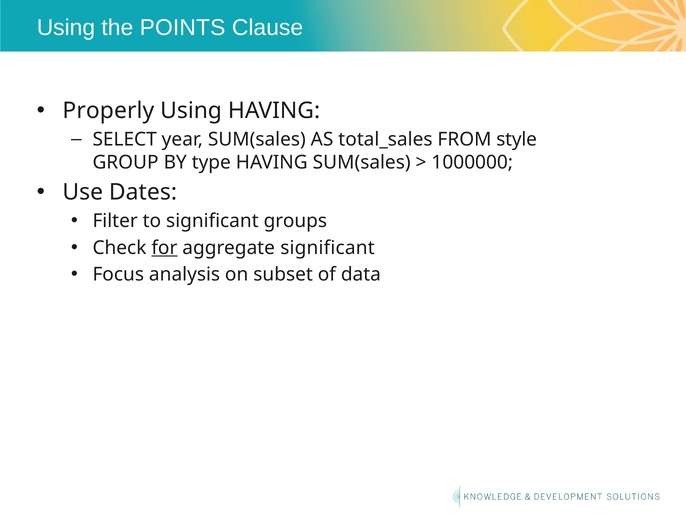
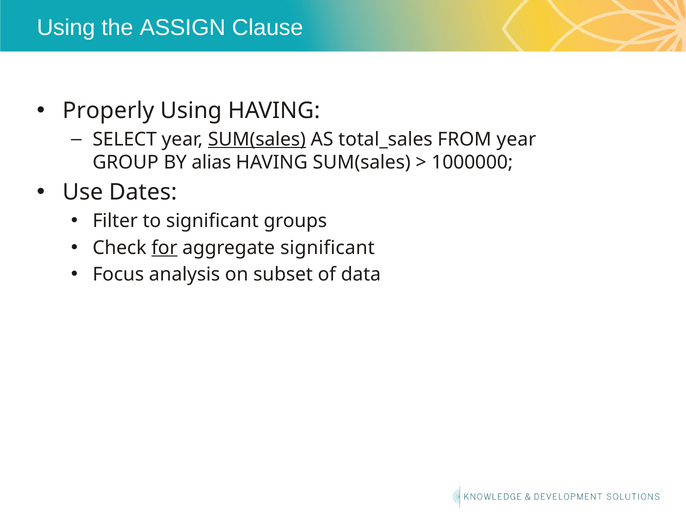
POINTS: POINTS -> ASSIGN (183, 28)
SUM(sales underline: none -> present (257, 139)
FROM style: style -> year (516, 139)
type: type -> alias (211, 162)
